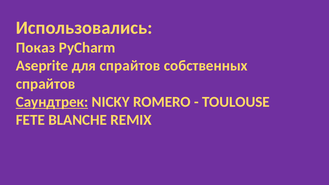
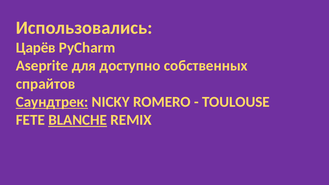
Показ: Показ -> Царёв (36, 48)
для спрайтов: спрайтов -> доступно (130, 66)
BLANCHE underline: none -> present (78, 120)
